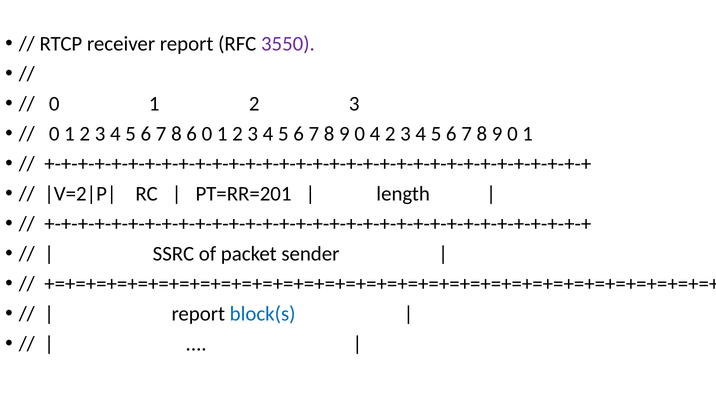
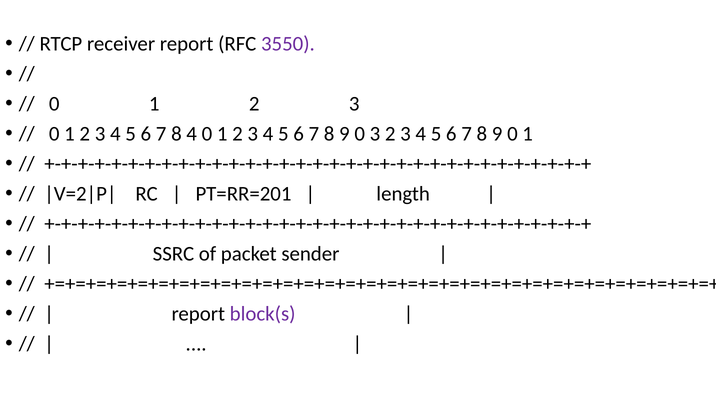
8 6: 6 -> 4 (192, 134)
0 4: 4 -> 3 (375, 134)
block(s colour: blue -> purple (263, 314)
